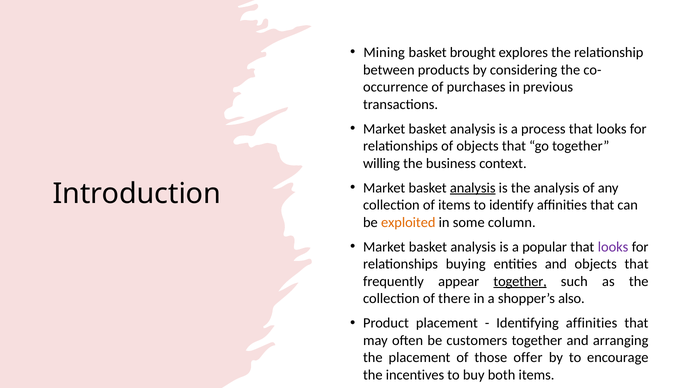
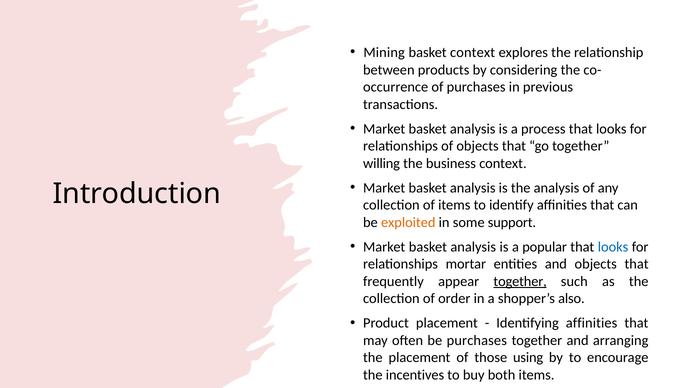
basket brought: brought -> context (473, 53)
analysis underline: present -> none (473, 188)
column: column -> support (512, 222)
looks colour: purple -> blue (613, 247)
buying: buying -> mortar (466, 264)
there: there -> order (454, 299)
be customers: customers -> purchases (477, 341)
offer: offer -> using (528, 358)
